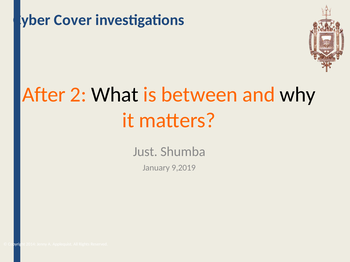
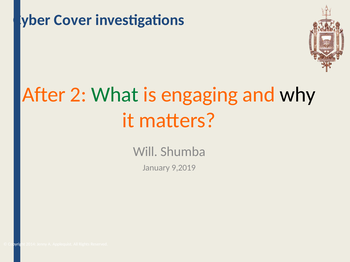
What colour: black -> green (115, 95)
between: between -> engaging (200, 95)
Just: Just -> Will (145, 152)
